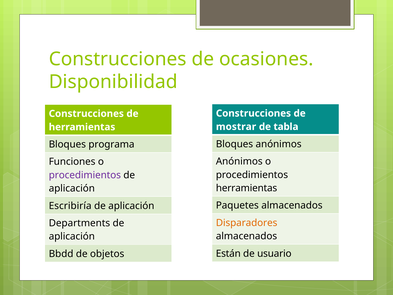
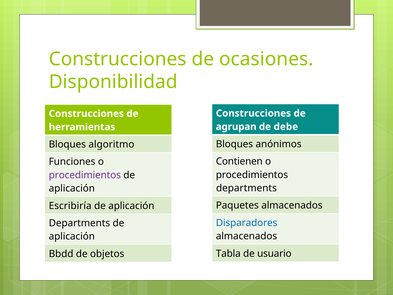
mostrar: mostrar -> agrupan (236, 127)
tabla: tabla -> debe (286, 127)
programa: programa -> algoritmo (111, 144)
Anónimos: Anónimos -> Contienen (239, 161)
herramientas: herramientas -> departments (246, 188)
Disparadores colour: orange -> blue (247, 223)
Están: Están -> Tabla (228, 253)
